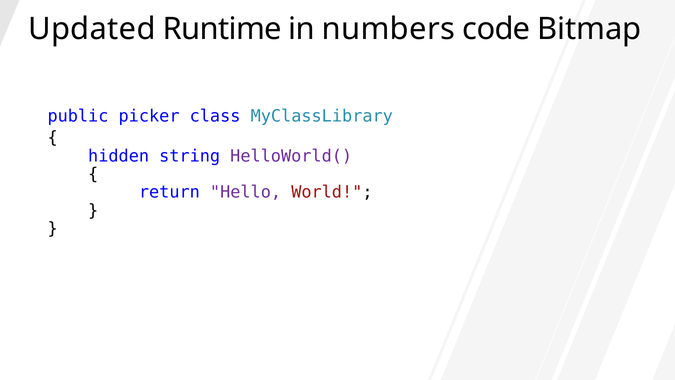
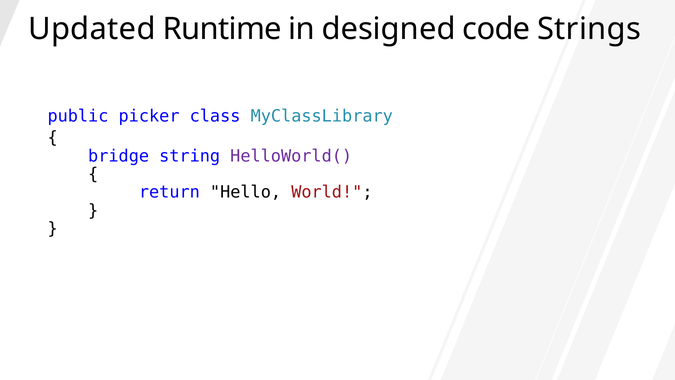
numbers: numbers -> designed (389, 29)
Bitmap: Bitmap -> Strings (589, 29)
hidden: hidden -> bridge (119, 156)
Hello colour: purple -> black (246, 192)
